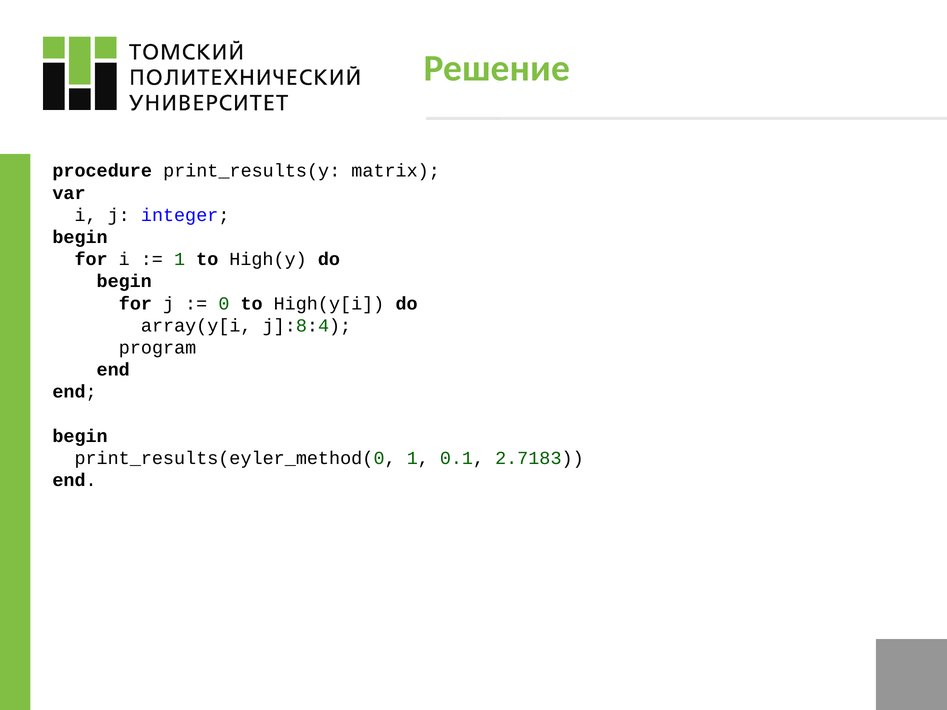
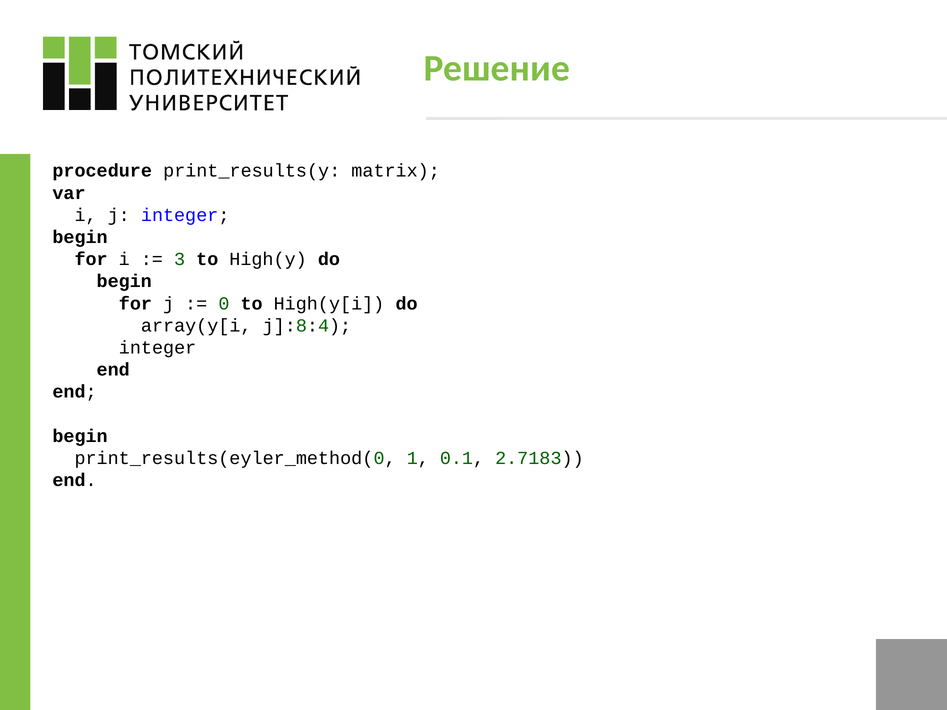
1: 1 -> 3 (180, 259)
program: program -> integer (158, 348)
